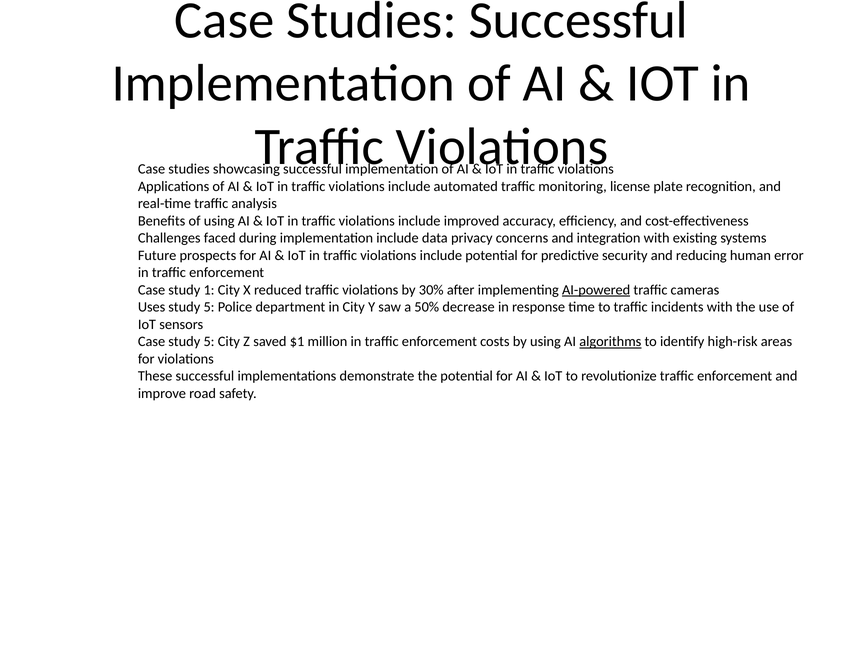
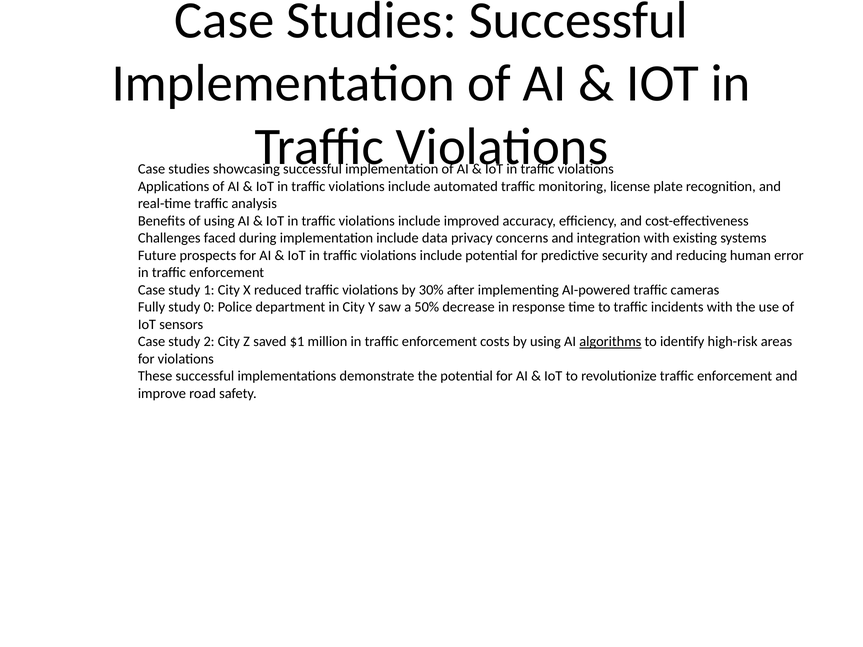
AI-powered underline: present -> none (596, 290)
Uses: Uses -> Fully (152, 307)
5: 5 -> 0 (209, 307)
Case study 5: 5 -> 2 (209, 342)
